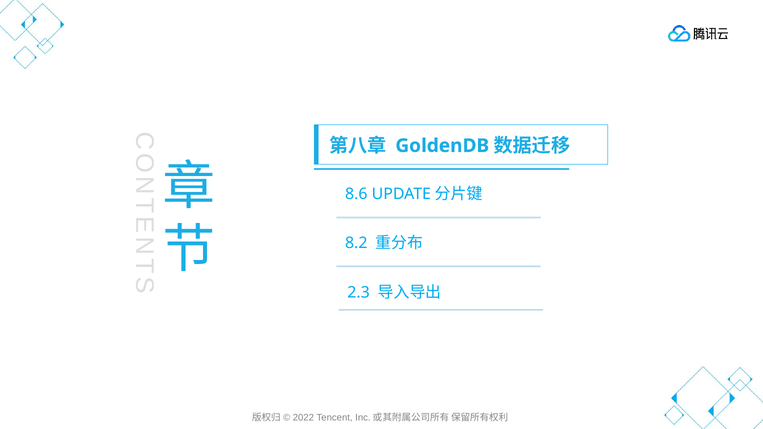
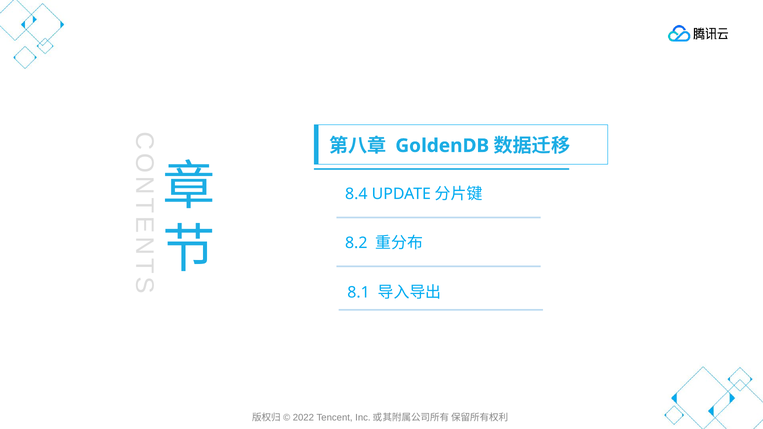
8.6: 8.6 -> 8.4 (356, 194)
2.3: 2.3 -> 8.1 (359, 292)
